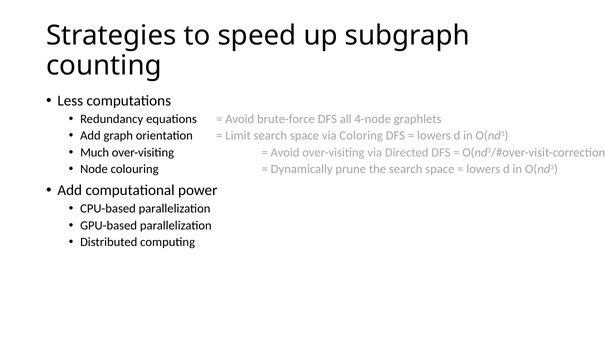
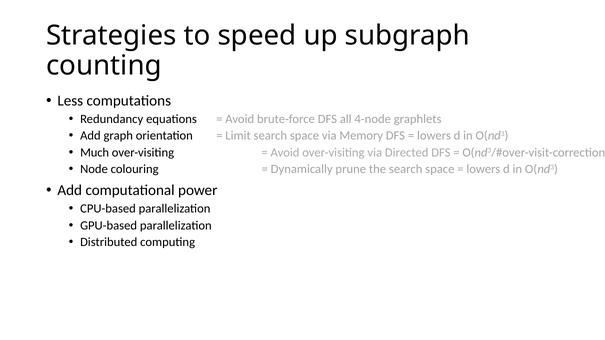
Coloring: Coloring -> Memory (361, 136)
